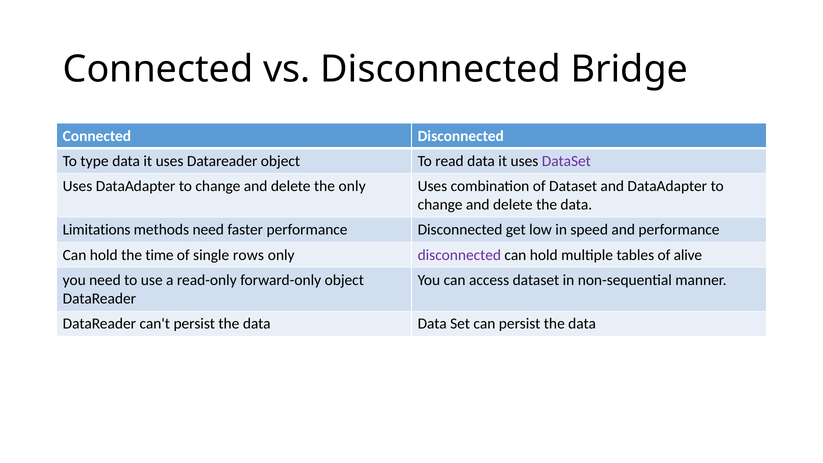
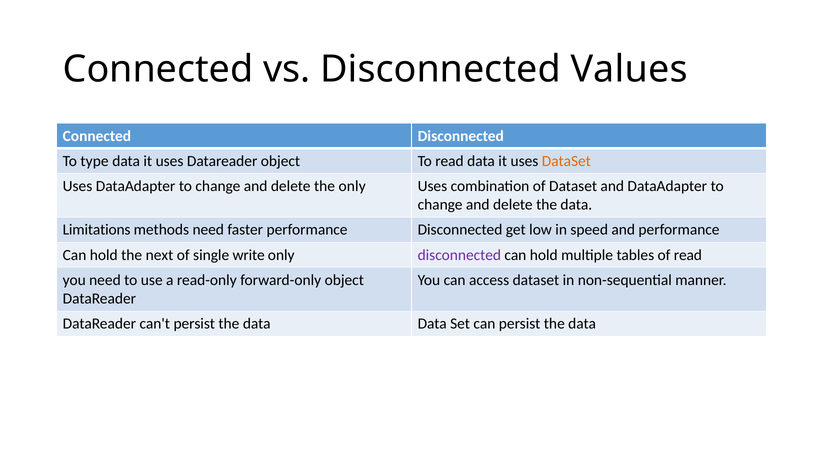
Bridge: Bridge -> Values (629, 69)
DataSet colour: purple -> orange (566, 161)
time: time -> next (159, 255)
rows: rows -> write (249, 255)
of alive: alive -> read (688, 255)
